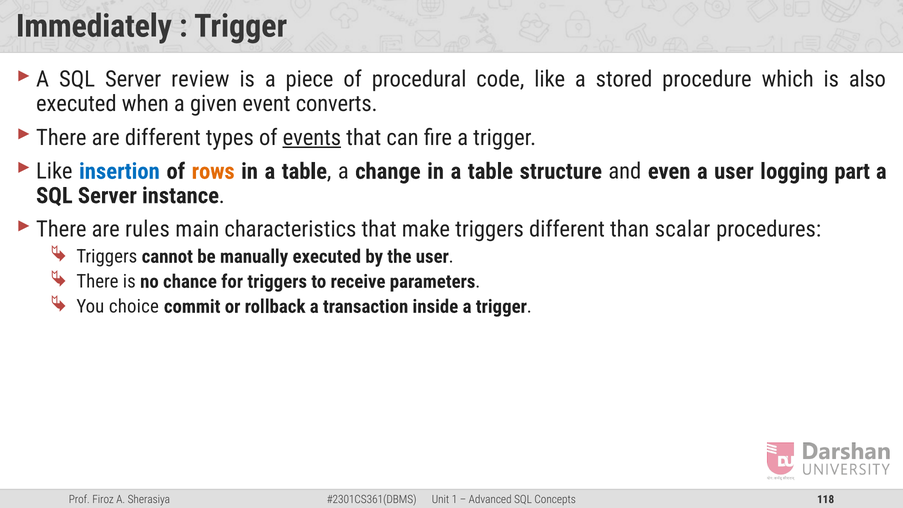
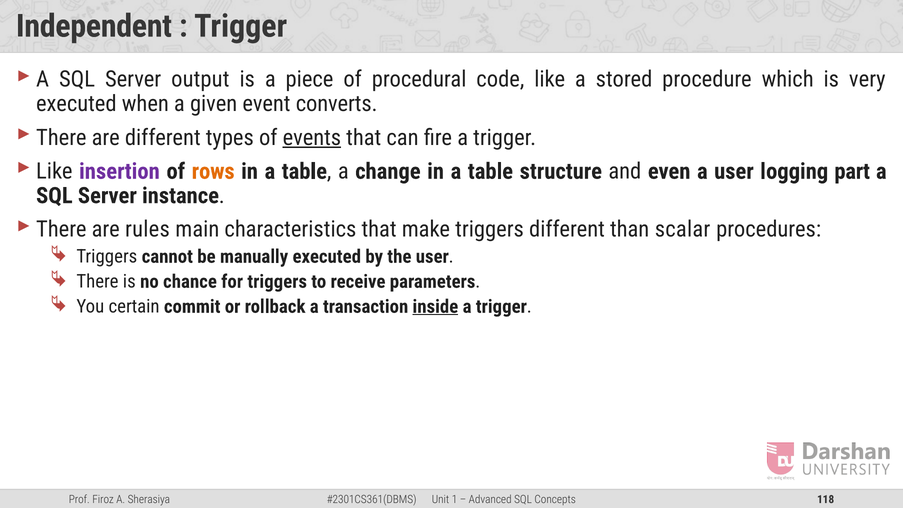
Immediately: Immediately -> Independent (94, 26)
review: review -> output (200, 79)
also: also -> very (867, 79)
insertion colour: blue -> purple (119, 171)
choice: choice -> certain (134, 307)
inside underline: none -> present (435, 307)
